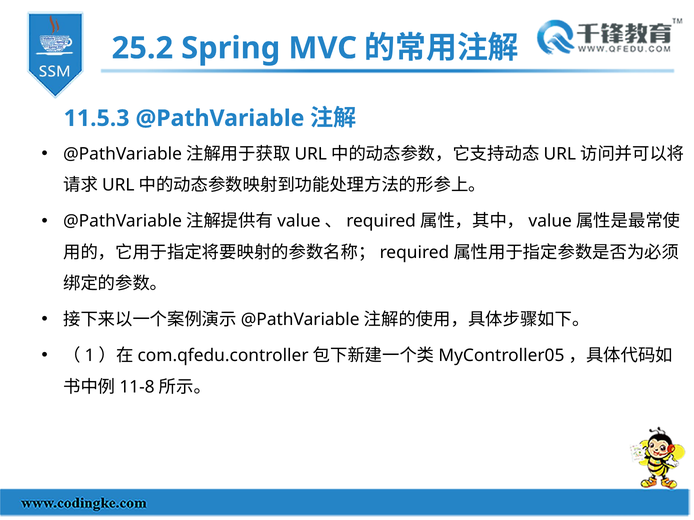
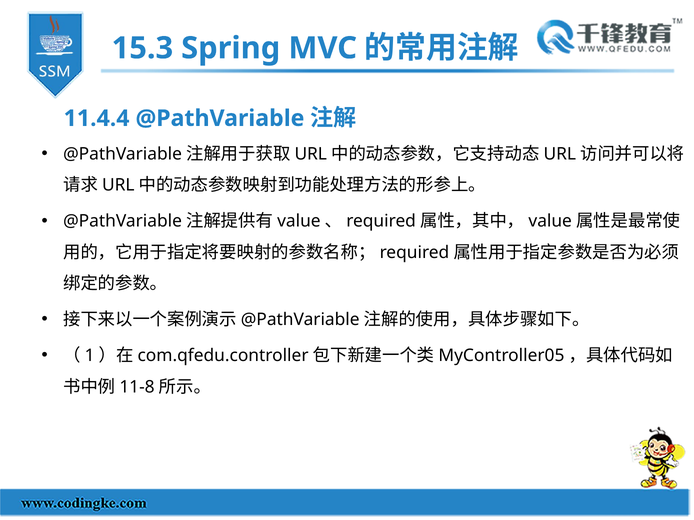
25.2: 25.2 -> 15.3 (142, 48)
11.5.3: 11.5.3 -> 11.4.4 (97, 118)
